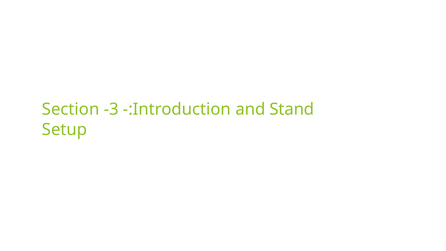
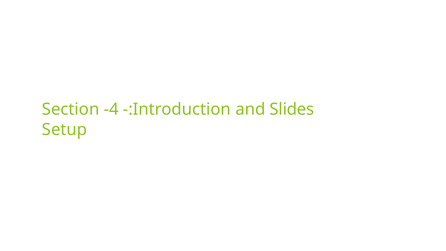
-3: -3 -> -4 (111, 109)
Stand: Stand -> Slides (292, 109)
